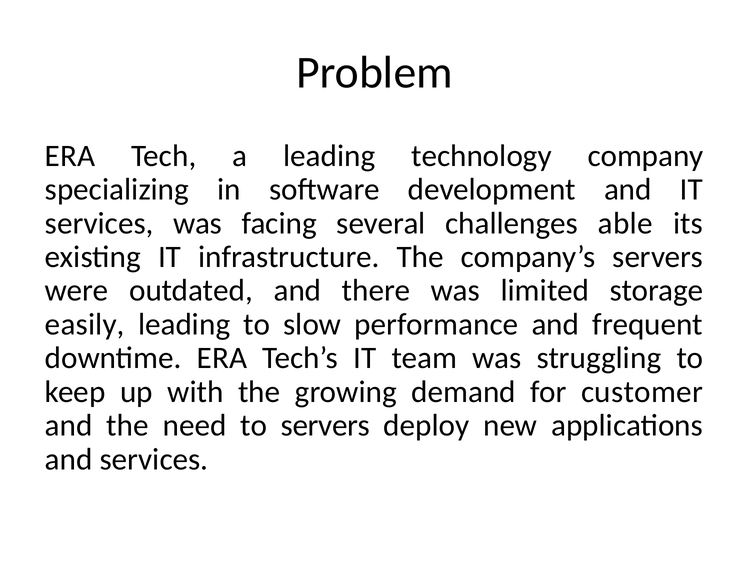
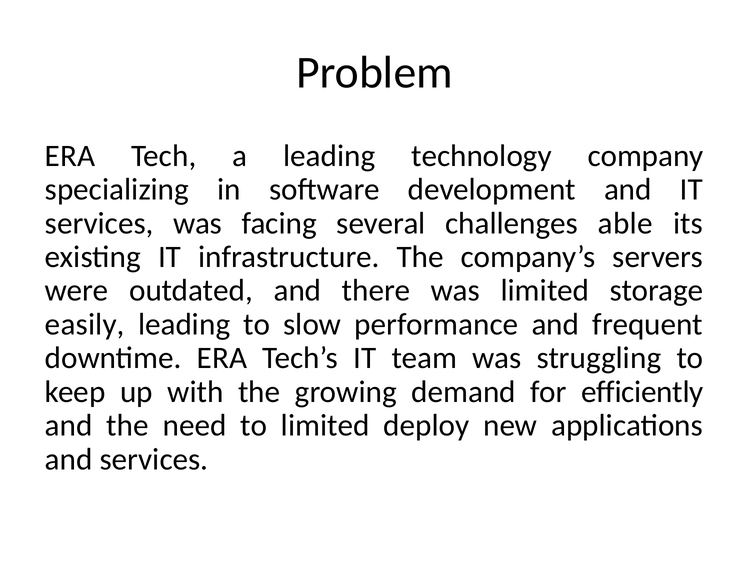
customer: customer -> efficiently (642, 392)
to servers: servers -> limited (325, 425)
